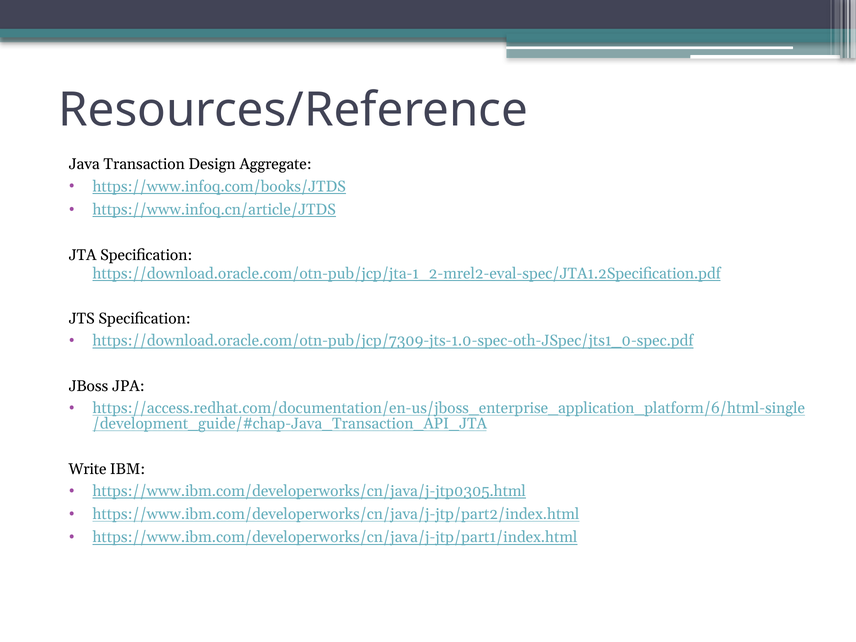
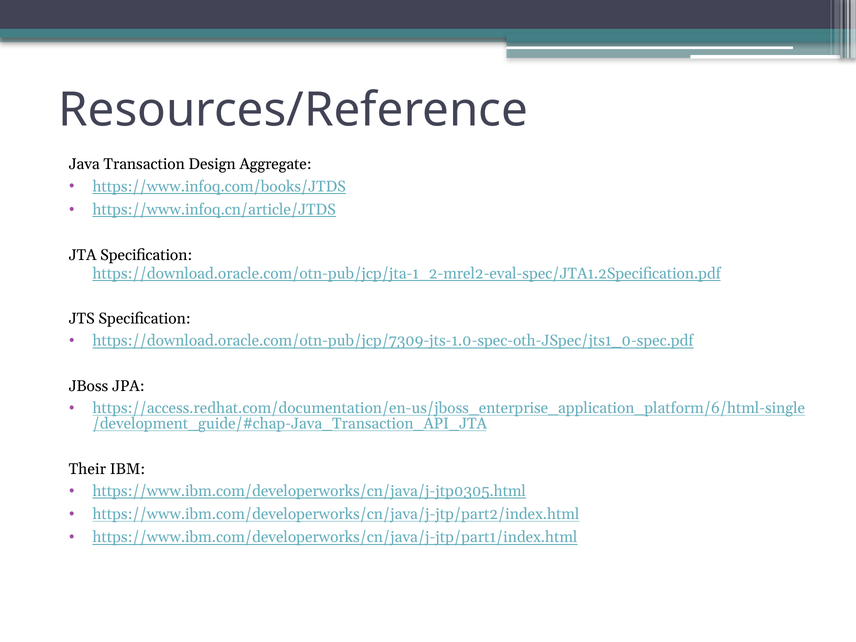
Write: Write -> Their (87, 469)
